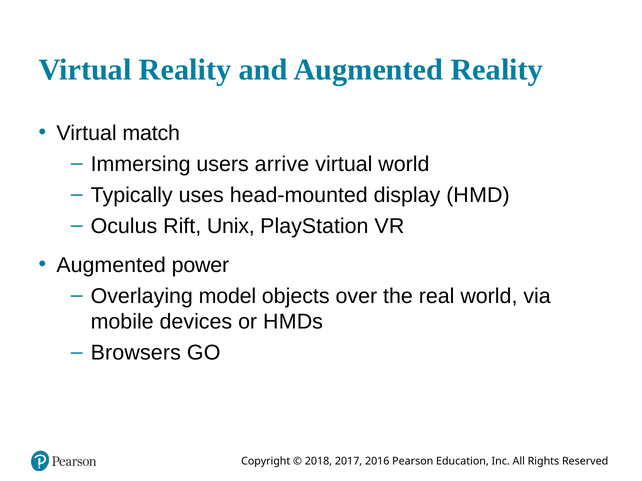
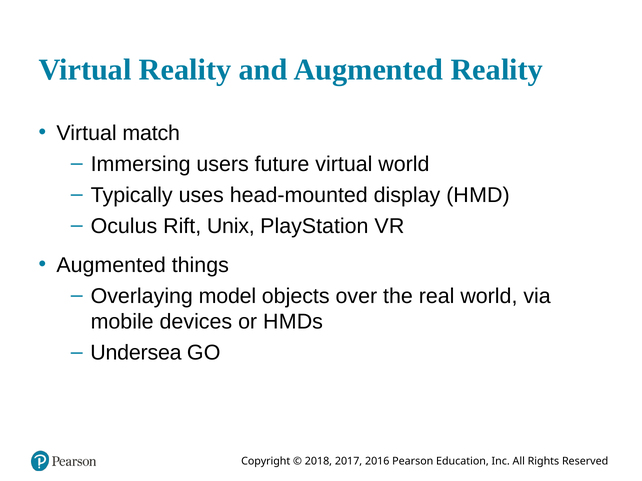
arrive: arrive -> future (282, 164)
power: power -> things (200, 265)
Browsers: Browsers -> Undersea (136, 353)
